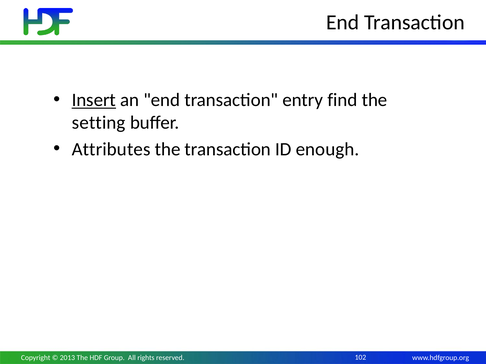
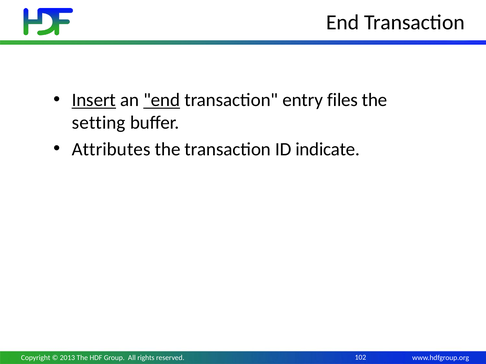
end underline: none -> present (162, 100)
find: find -> files (343, 100)
enough: enough -> indicate (328, 149)
